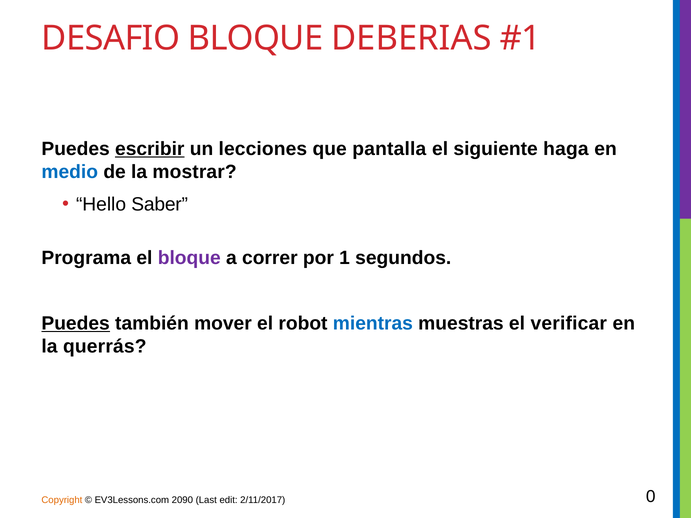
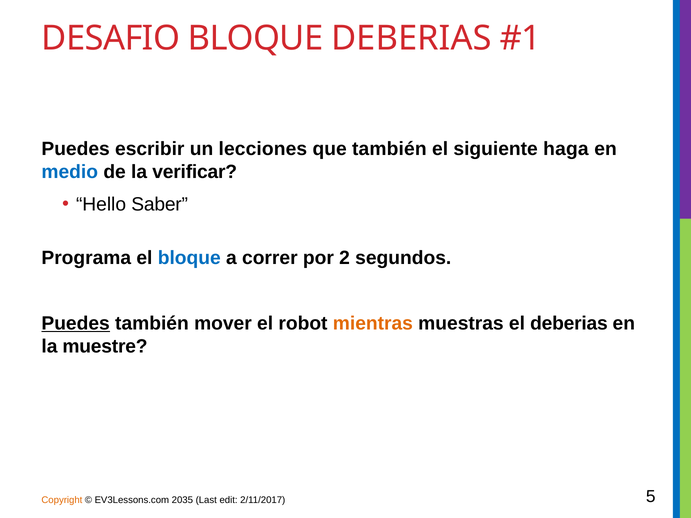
escribir underline: present -> none (150, 149)
que pantalla: pantalla -> también (389, 149)
mostrar: mostrar -> verificar (195, 172)
bloque colour: purple -> blue (189, 258)
1: 1 -> 2 (345, 258)
mientras colour: blue -> orange (373, 323)
el verificar: verificar -> deberias (569, 323)
querrás: querrás -> muestre (105, 347)
2090: 2090 -> 2035 (182, 501)
0: 0 -> 5 (651, 497)
